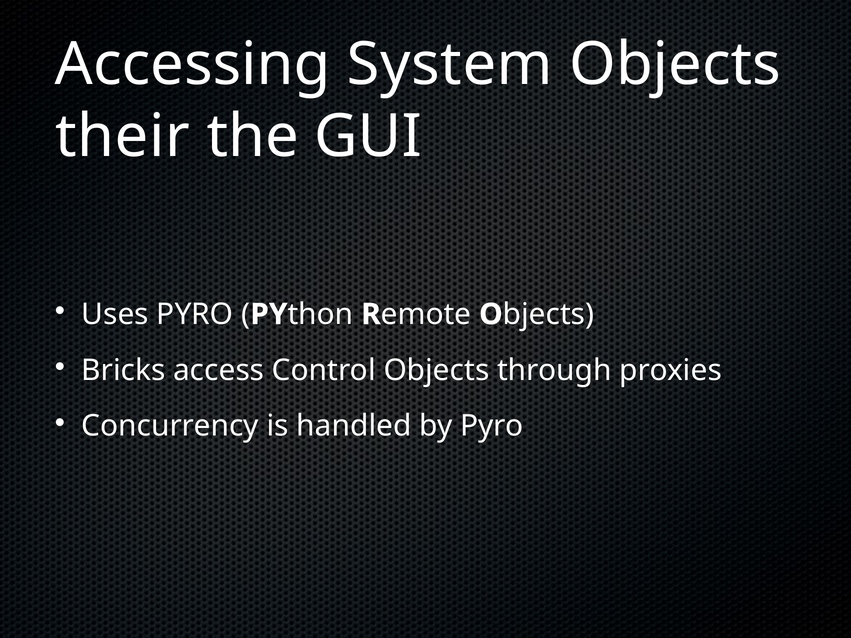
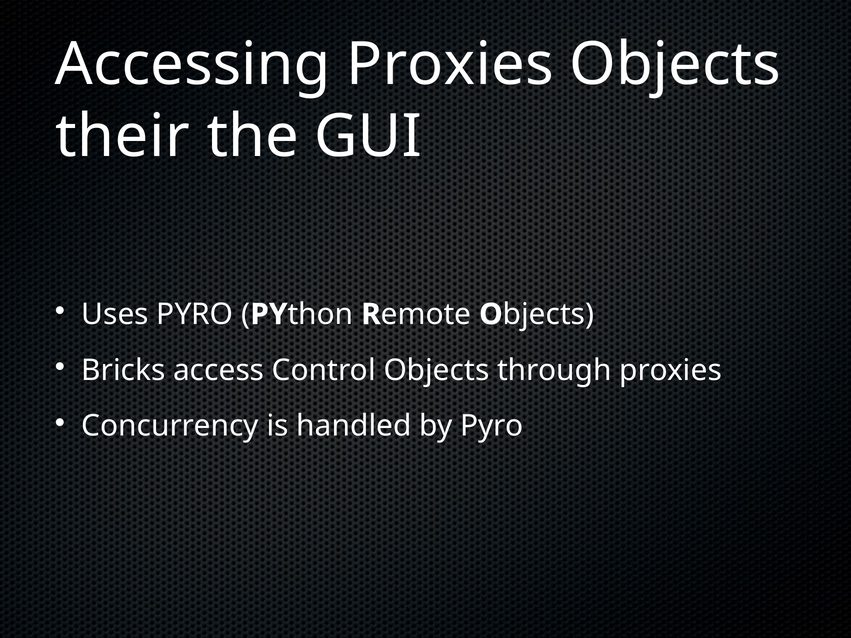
Accessing System: System -> Proxies (450, 65)
